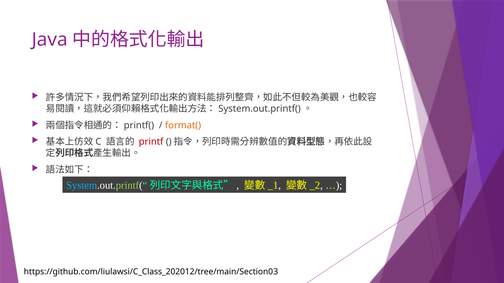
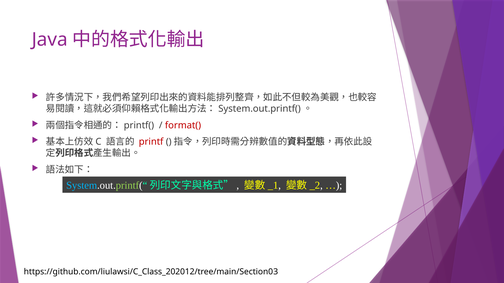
format( colour: orange -> red (183, 125)
